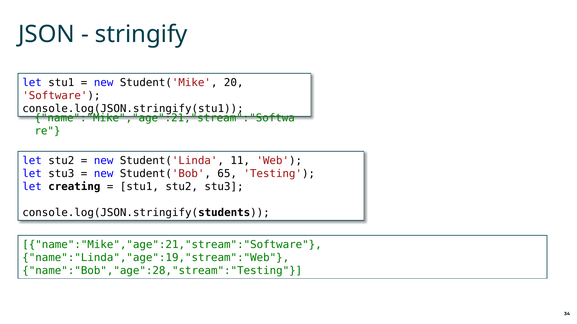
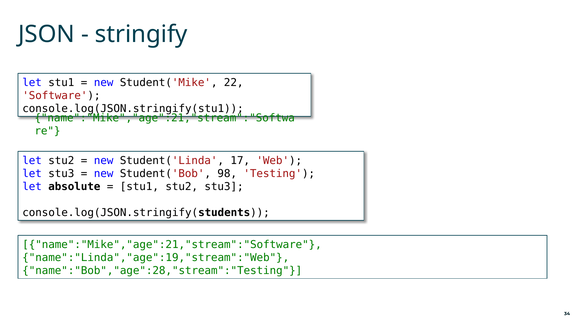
20: 20 -> 22 (234, 83)
11: 11 -> 17 (240, 161)
65: 65 -> 98 (227, 174)
creating: creating -> absolute (74, 187)
